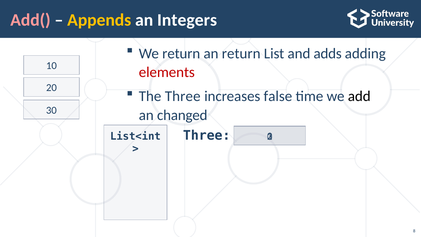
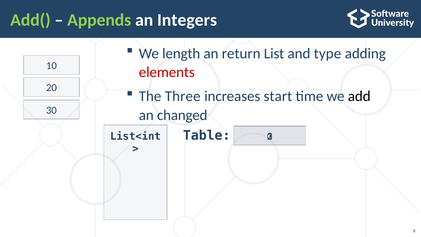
Add( colour: pink -> light green (30, 20)
Appends colour: yellow -> light green (99, 20)
We return: return -> length (181, 53)
adds: adds -> type (327, 53)
false: false -> start (278, 96)
Three: Three -> Table (207, 135)
